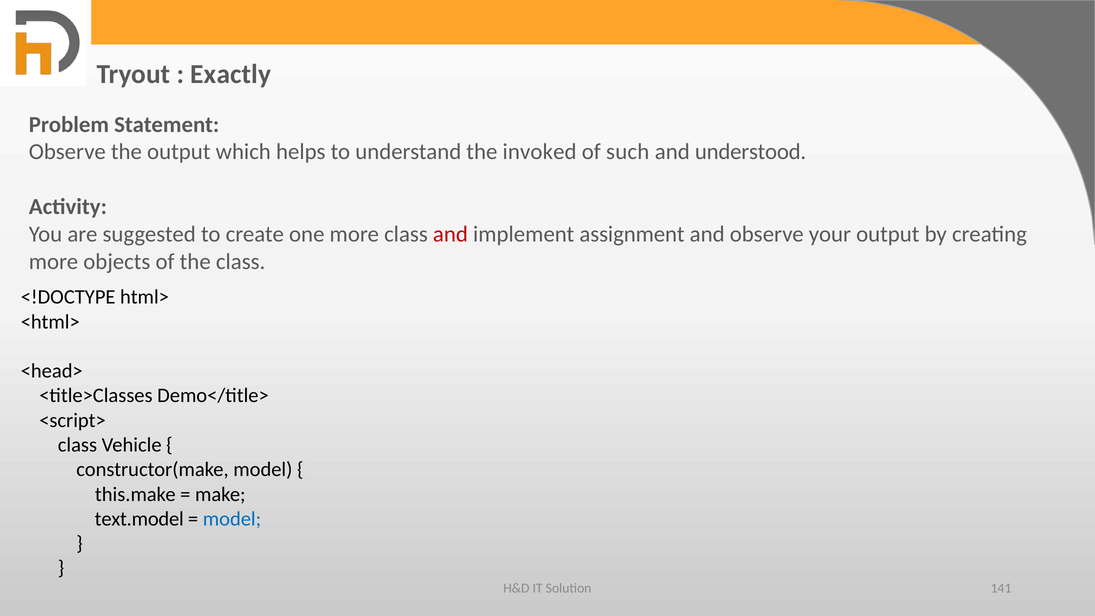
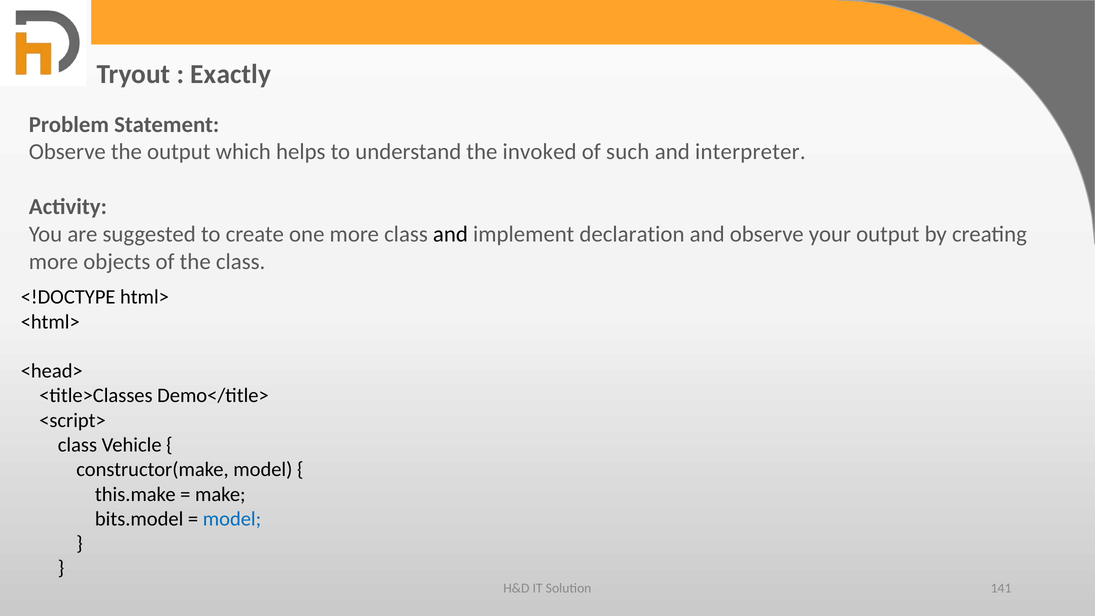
understood: understood -> interpreter (750, 152)
and colour: red -> black (450, 234)
assignment: assignment -> declaration (632, 234)
text.model: text.model -> bits.model (139, 519)
